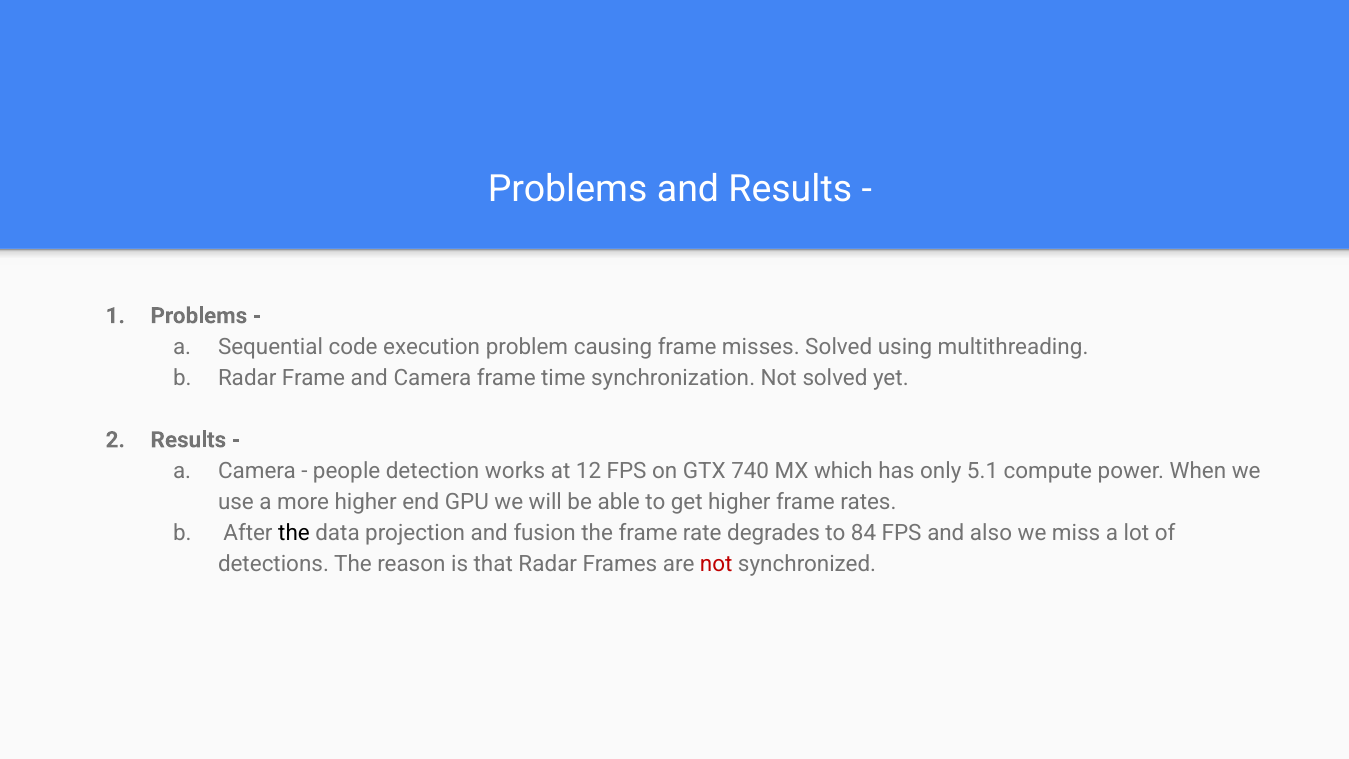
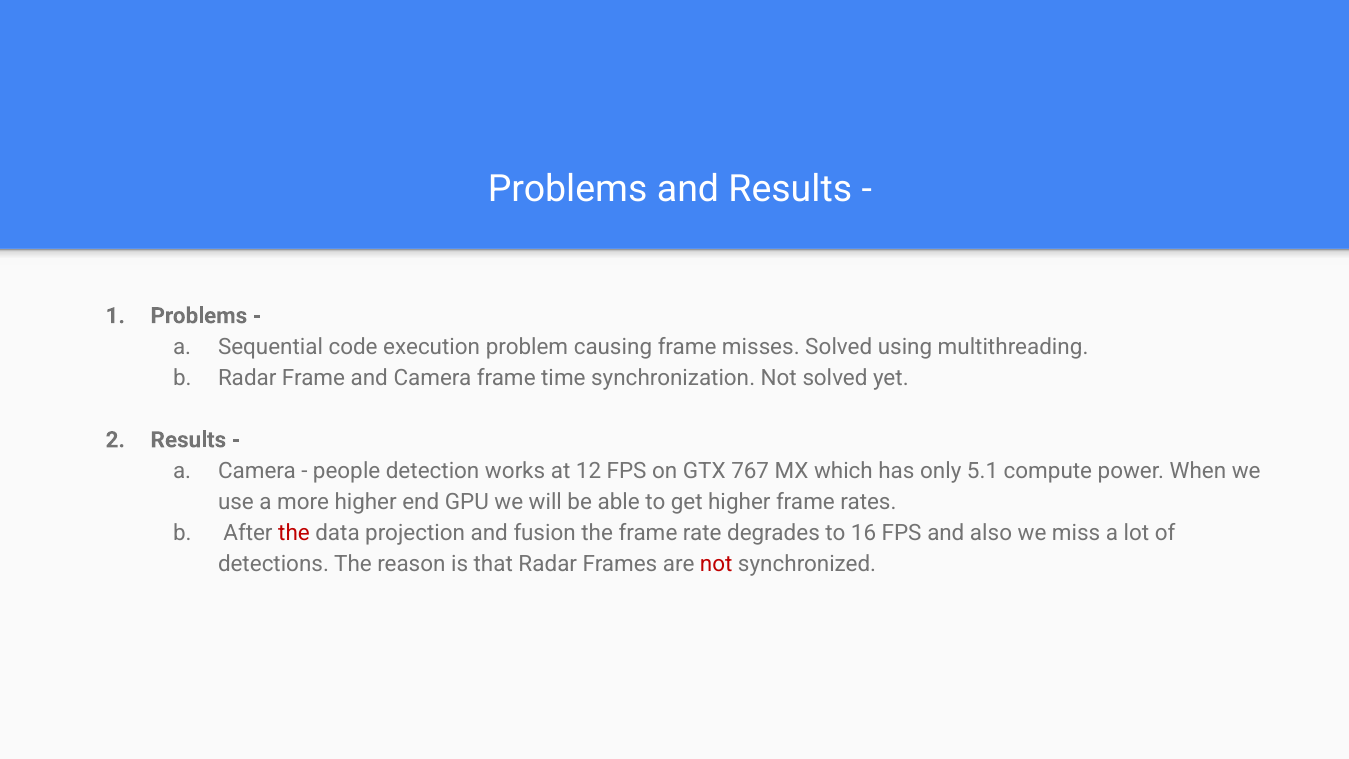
740: 740 -> 767 (750, 471)
the colour: black -> red (294, 533)
84: 84 -> 16 (864, 533)
